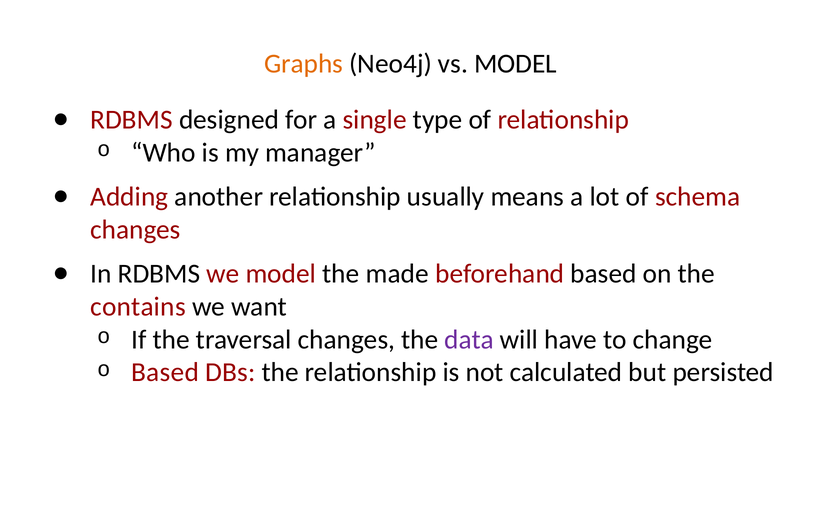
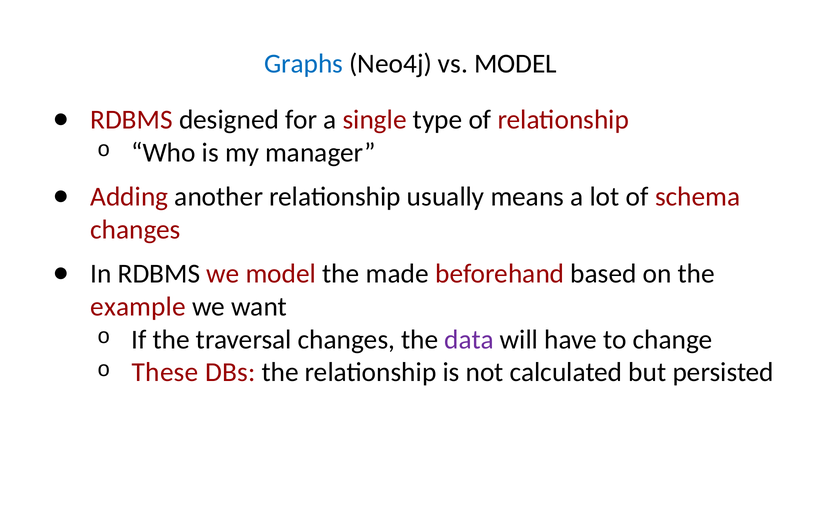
Graphs colour: orange -> blue (304, 64)
contains: contains -> example (138, 307)
Based: Based -> These (165, 372)
